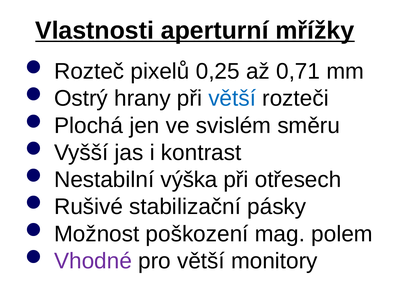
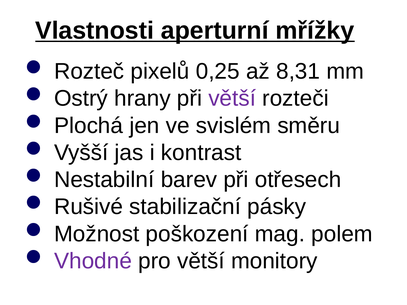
0,71: 0,71 -> 8,31 (298, 71)
větší colour: blue -> purple (232, 99)
výška: výška -> barev (189, 180)
